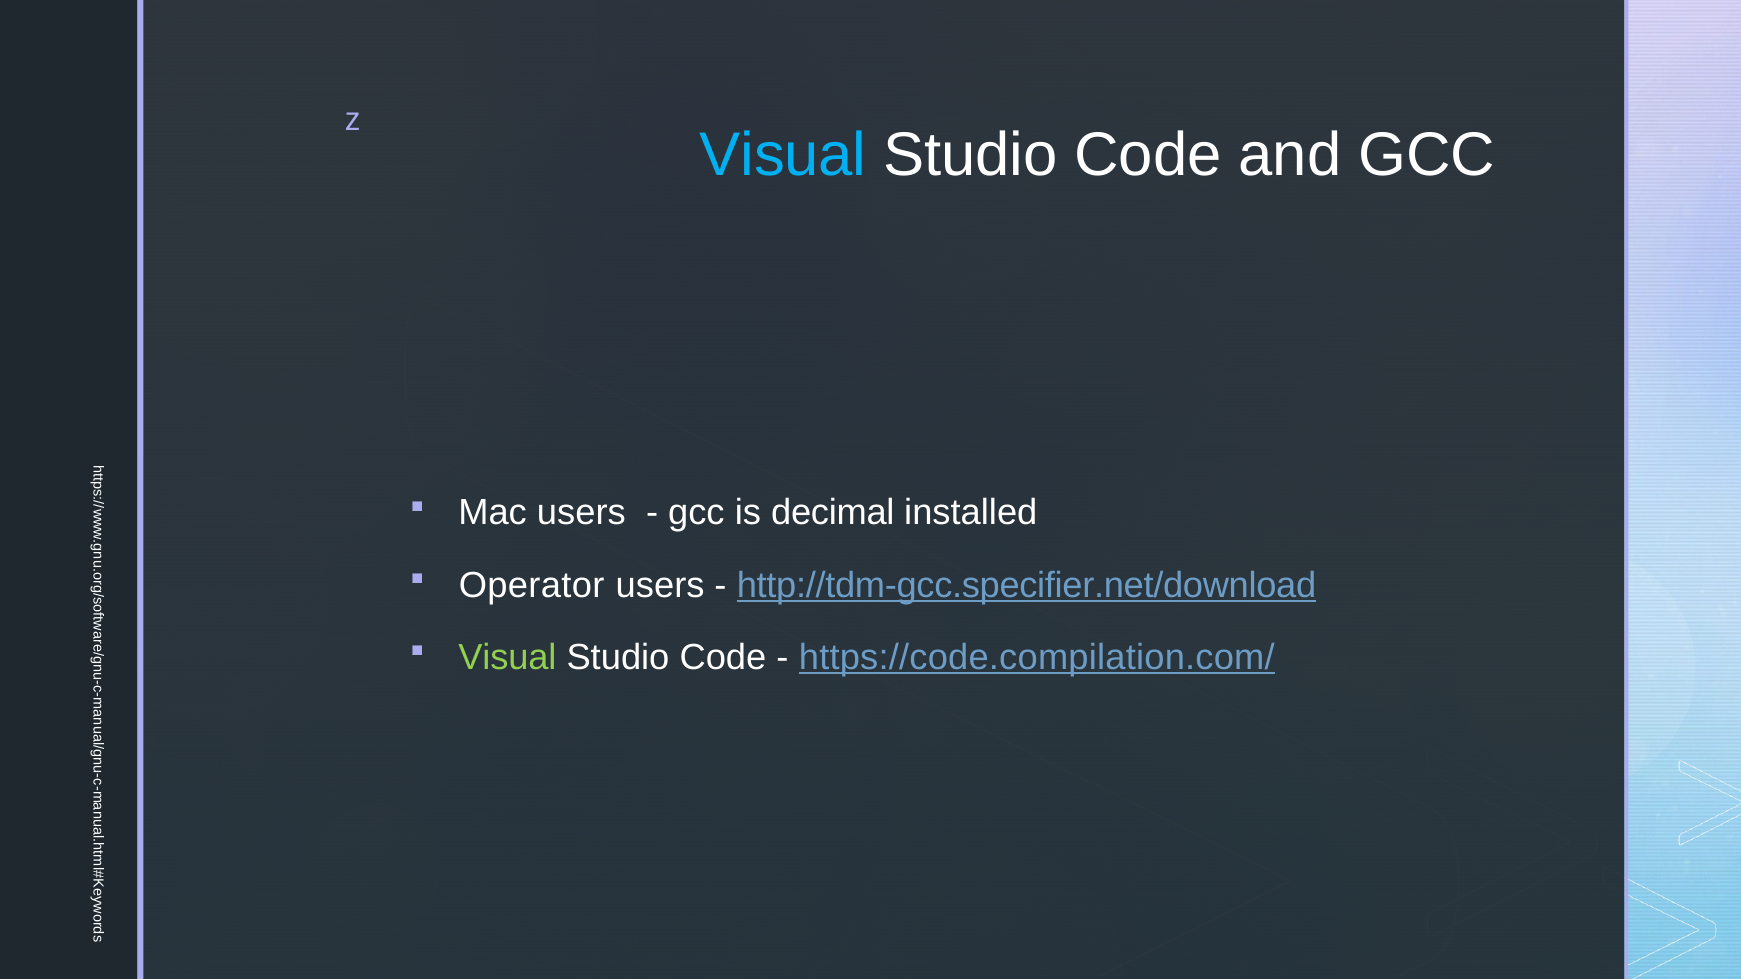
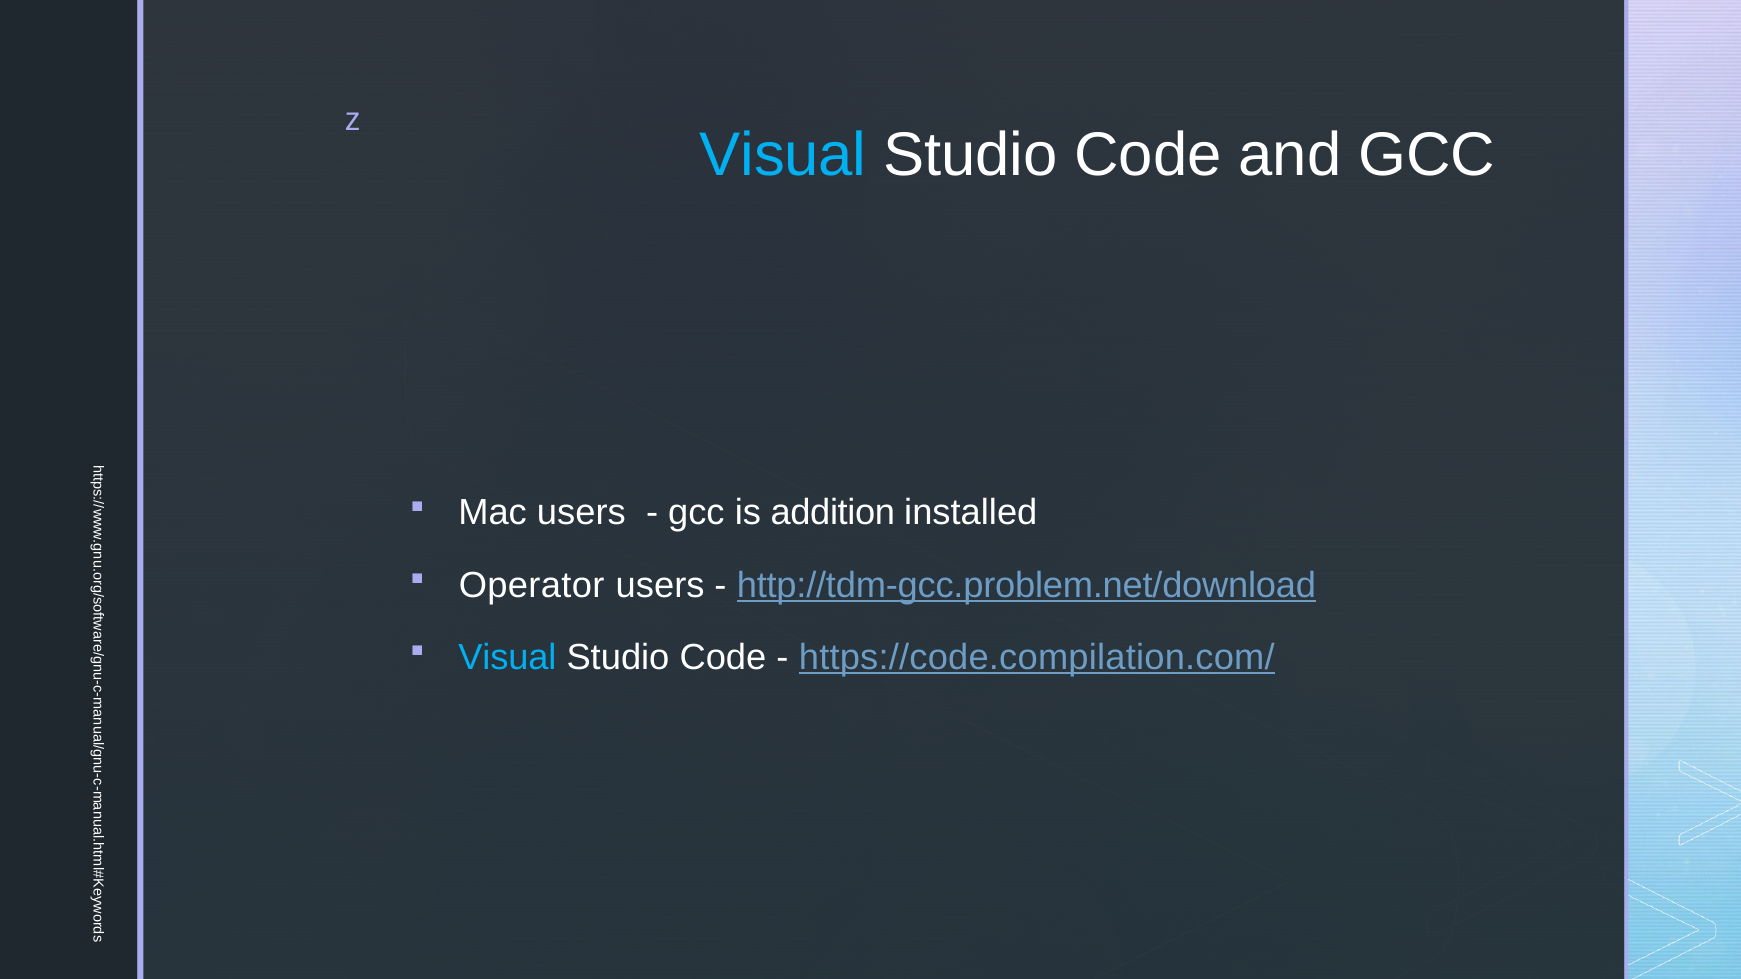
decimal: decimal -> addition (833, 513)
http://tdm-gcc.specifier.net/download: http://tdm-gcc.specifier.net/download -> http://tdm-gcc.problem.net/download (1026, 585)
Visual colour: light green -> light blue (507, 657)
